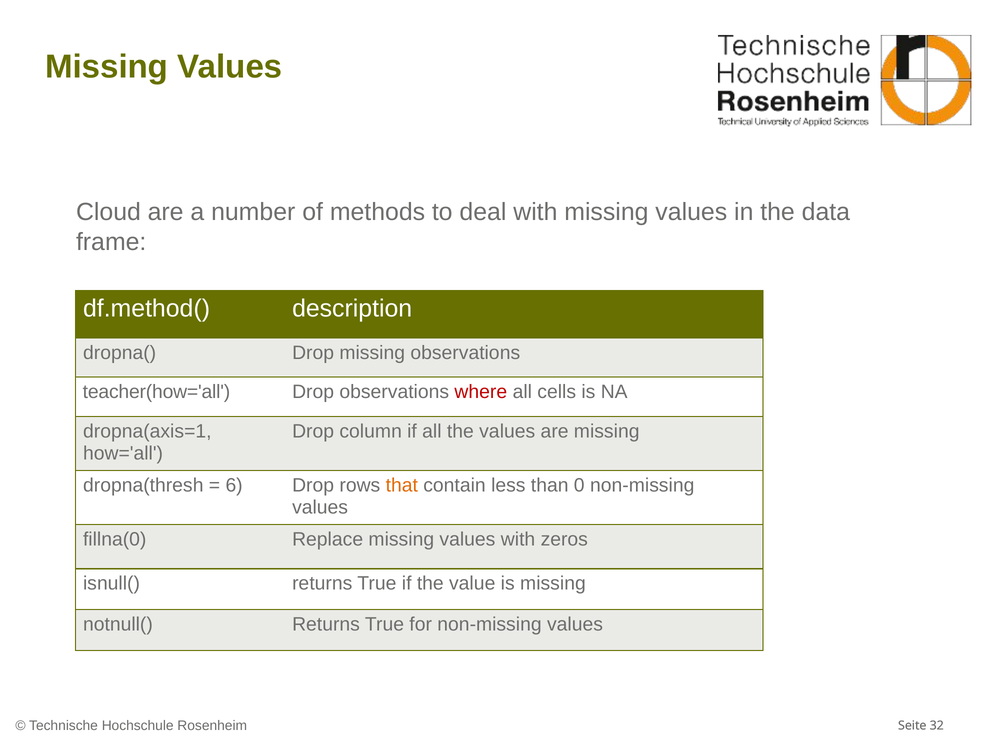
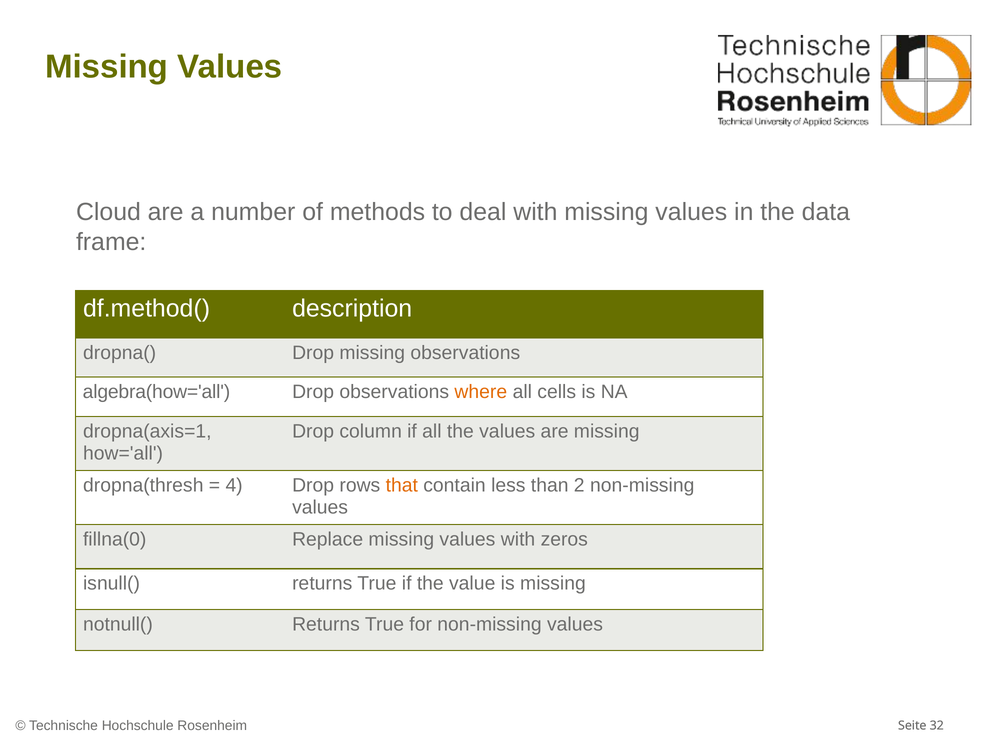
teacher(how='all: teacher(how='all -> algebra(how='all (156, 392)
where colour: red -> orange (481, 392)
6: 6 -> 4 (234, 485)
0: 0 -> 2 (579, 485)
